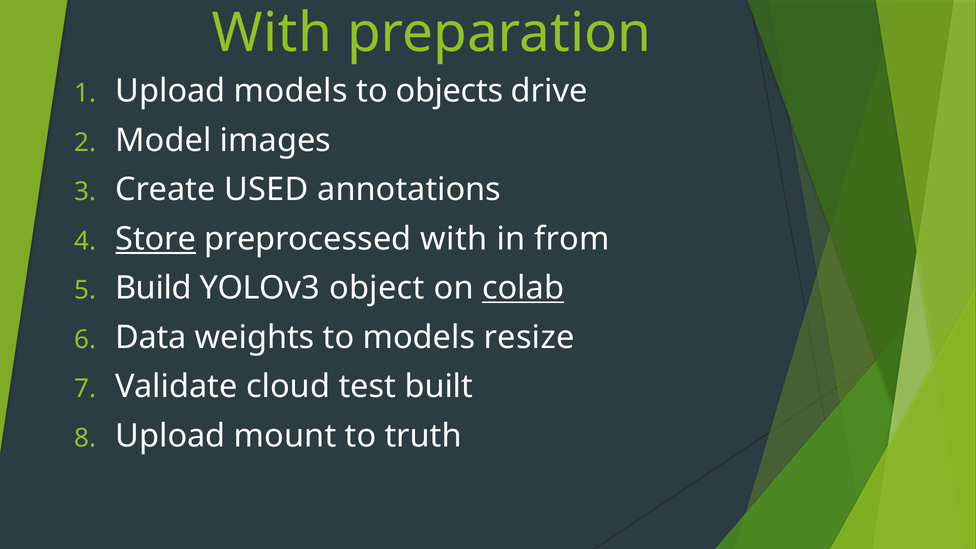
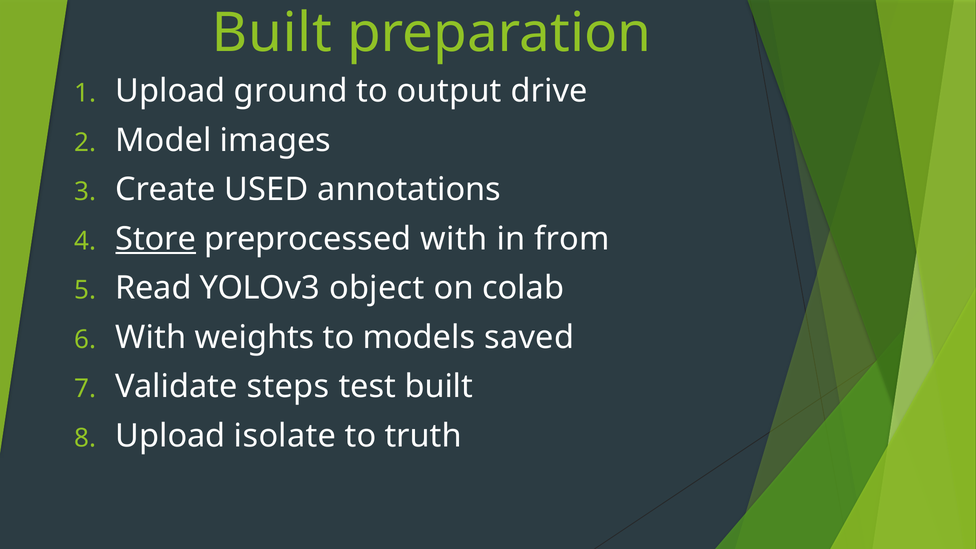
With: With -> Built (272, 33)
Upload models: models -> ground (291, 91)
objects: objects -> output (449, 91)
Build: Build -> Read (153, 288)
colab underline: present -> none (523, 288)
Data: Data -> With (151, 338)
resize: resize -> saved (529, 338)
cloud: cloud -> steps (288, 387)
mount: mount -> isolate (285, 436)
